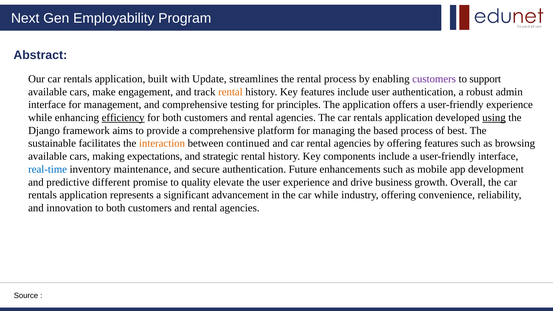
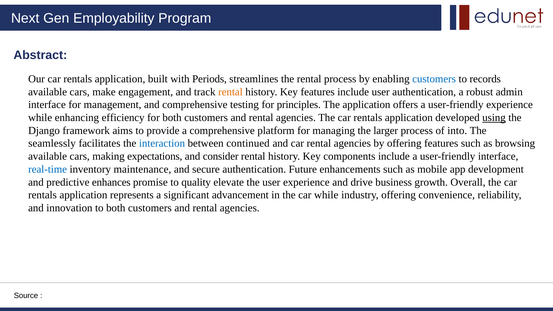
Update: Update -> Periods (209, 79)
customers colour: purple -> blue (434, 79)
support: support -> records (485, 79)
efficiency underline: present -> none (123, 118)
based: based -> larger (386, 131)
best: best -> into (457, 131)
sustainable: sustainable -> seamlessly (52, 143)
interaction colour: orange -> blue (162, 143)
strategic: strategic -> consider (221, 156)
different: different -> enhances (111, 182)
